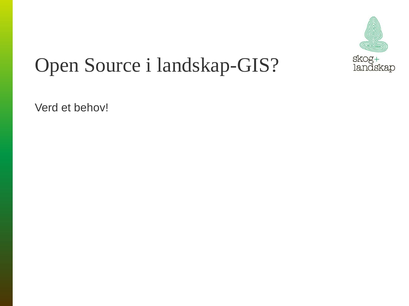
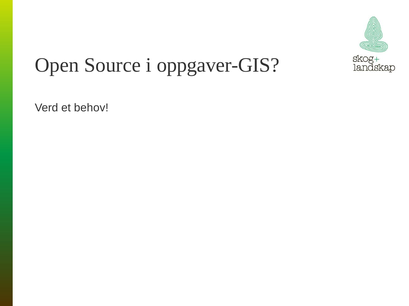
landskap-GIS: landskap-GIS -> oppgaver-GIS (218, 65)
